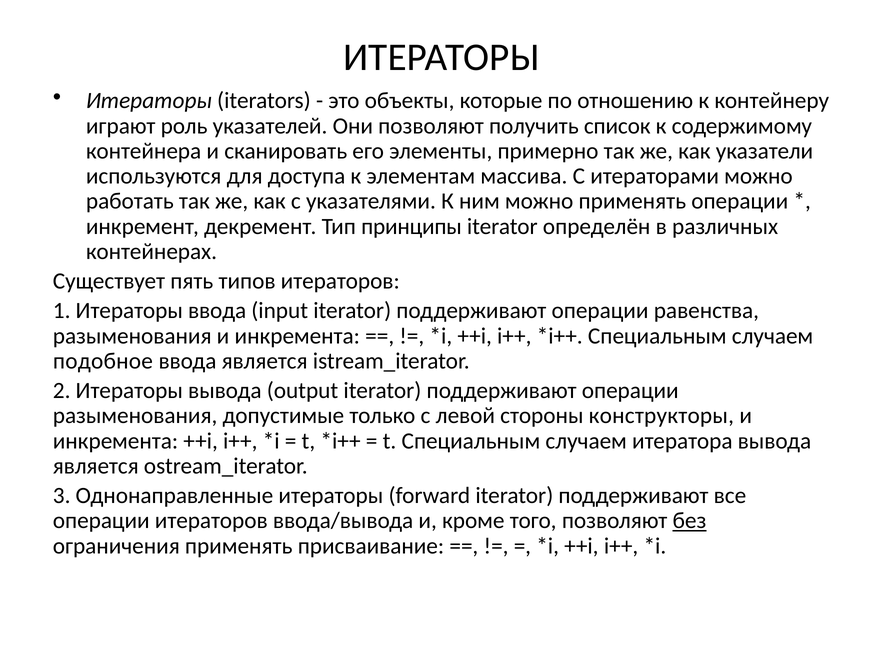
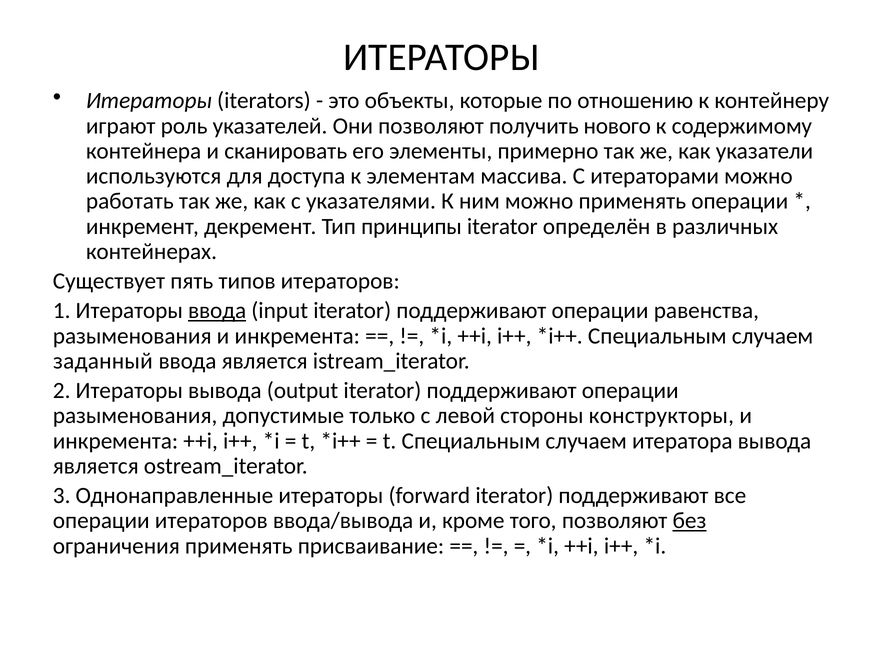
список: список -> нового (617, 126)
ввода underline: none -> present (217, 311)
подобное: подобное -> заданный (103, 361)
